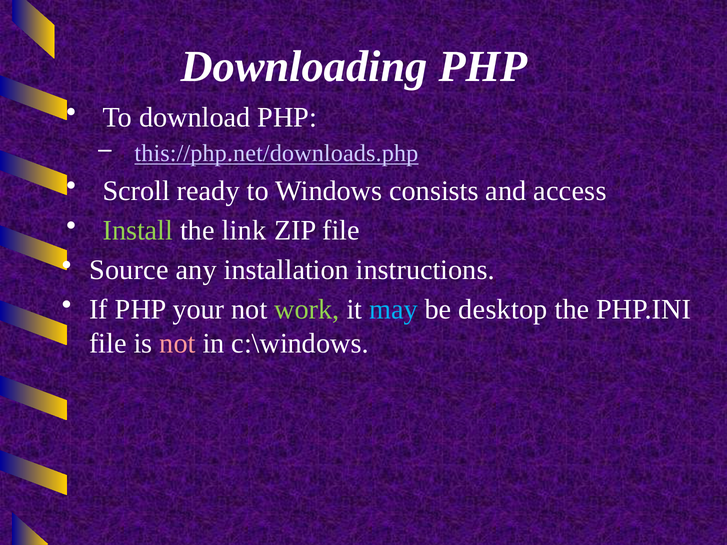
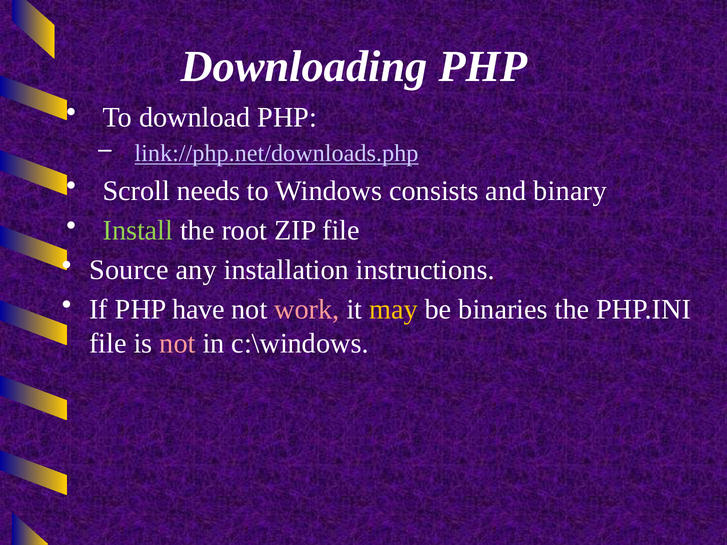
this://php.net/downloads.php: this://php.net/downloads.php -> link://php.net/downloads.php (276, 153)
ready: ready -> needs (209, 191)
access: access -> binary (570, 191)
link: link -> root (244, 230)
your: your -> have (199, 310)
work colour: light green -> pink (307, 310)
may colour: light blue -> yellow (393, 310)
desktop: desktop -> binaries (503, 310)
